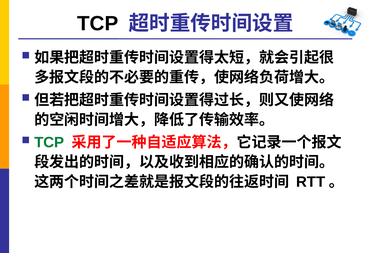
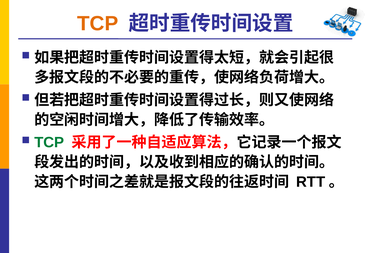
TCP colour: black -> orange (98, 24)
